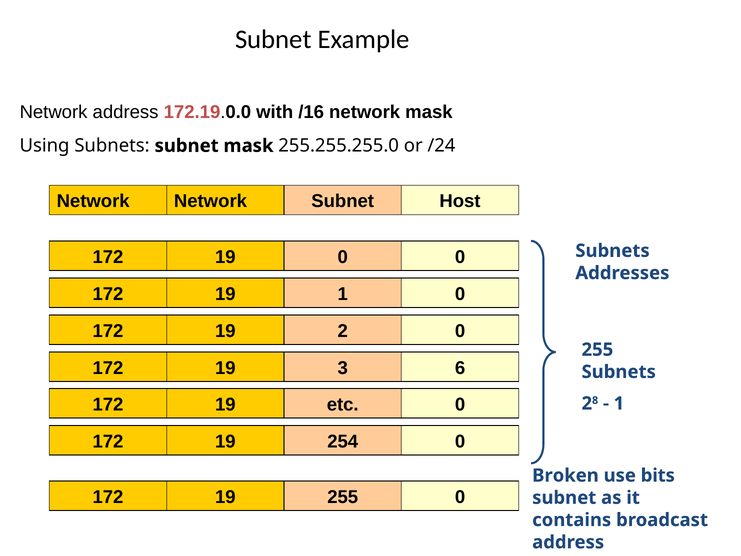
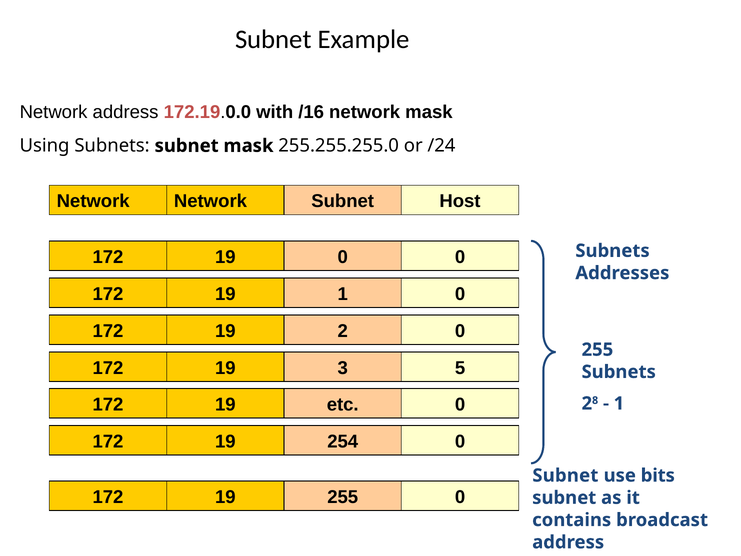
6: 6 -> 5 (460, 368)
Broken: Broken -> Subnet (565, 475)
